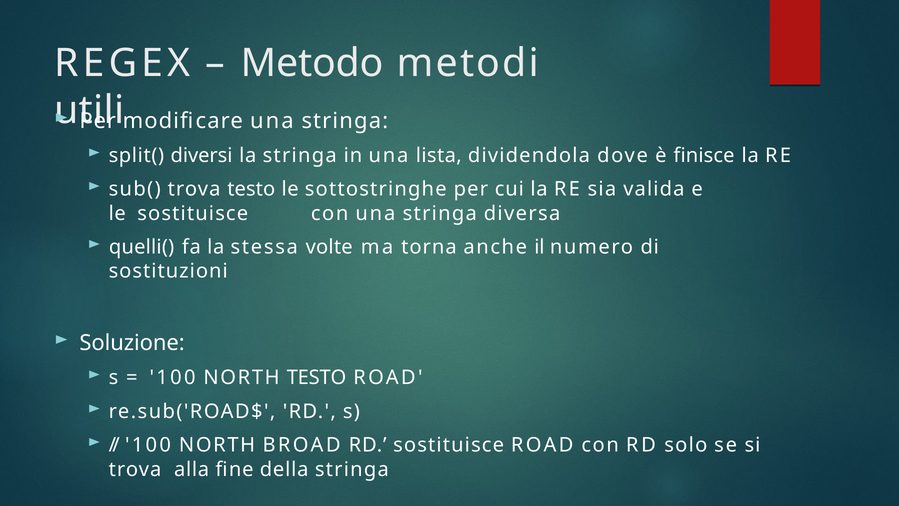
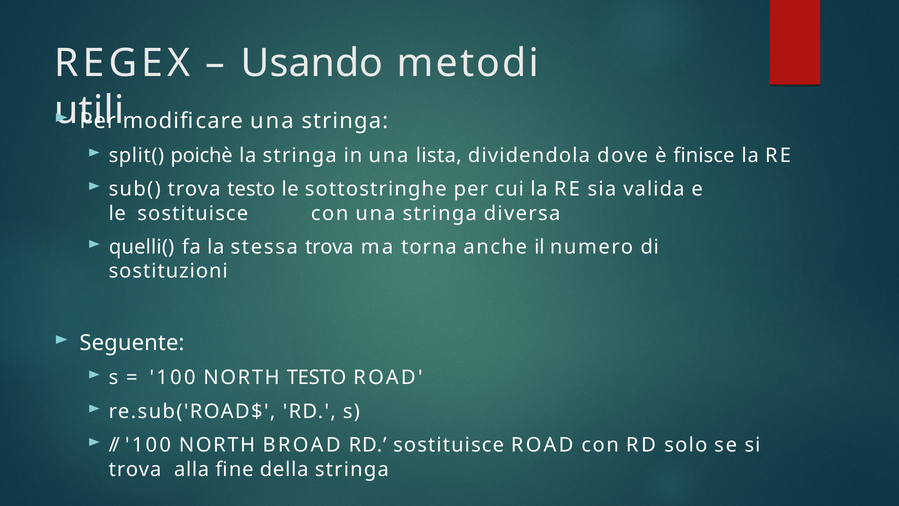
Metodo: Metodo -> Usando (312, 63)
diversi: diversi -> poichè (202, 156)
stessa volte: volte -> trova (329, 247)
Soluzione: Soluzione -> Seguente (132, 343)
